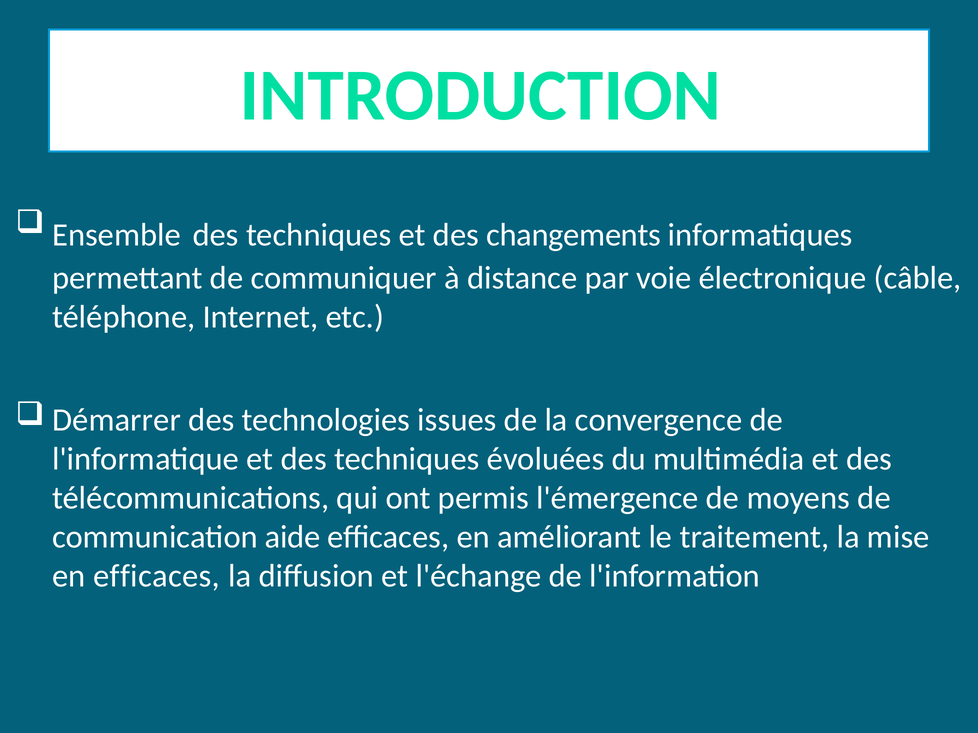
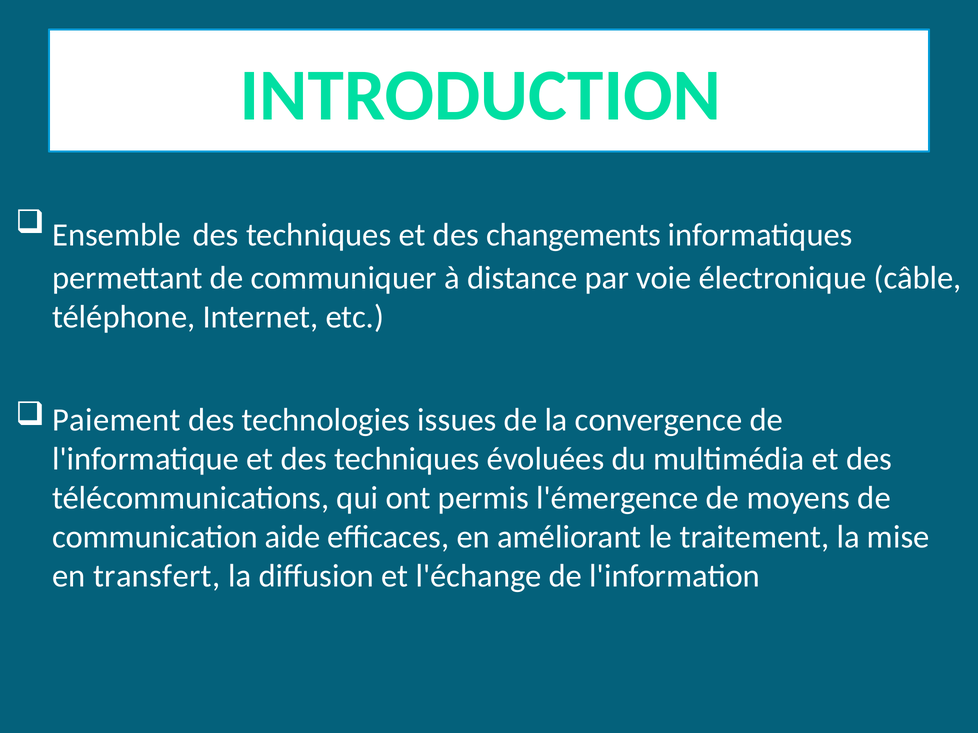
Démarrer: Démarrer -> Paiement (116, 420)
en efficaces: efficaces -> transfert (157, 577)
